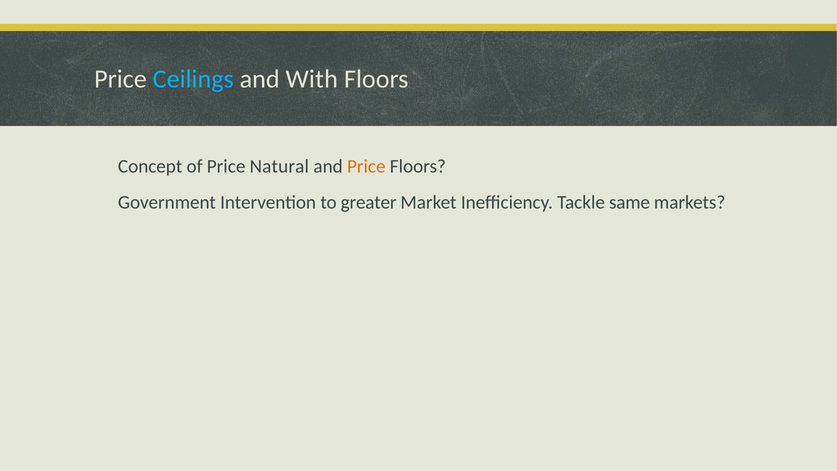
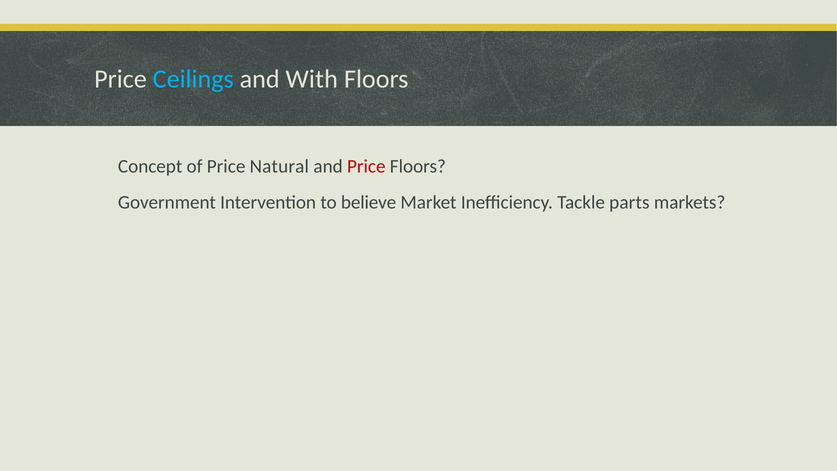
Price colour: orange -> red (366, 166)
greater: greater -> believe (369, 202)
same: same -> parts (629, 202)
